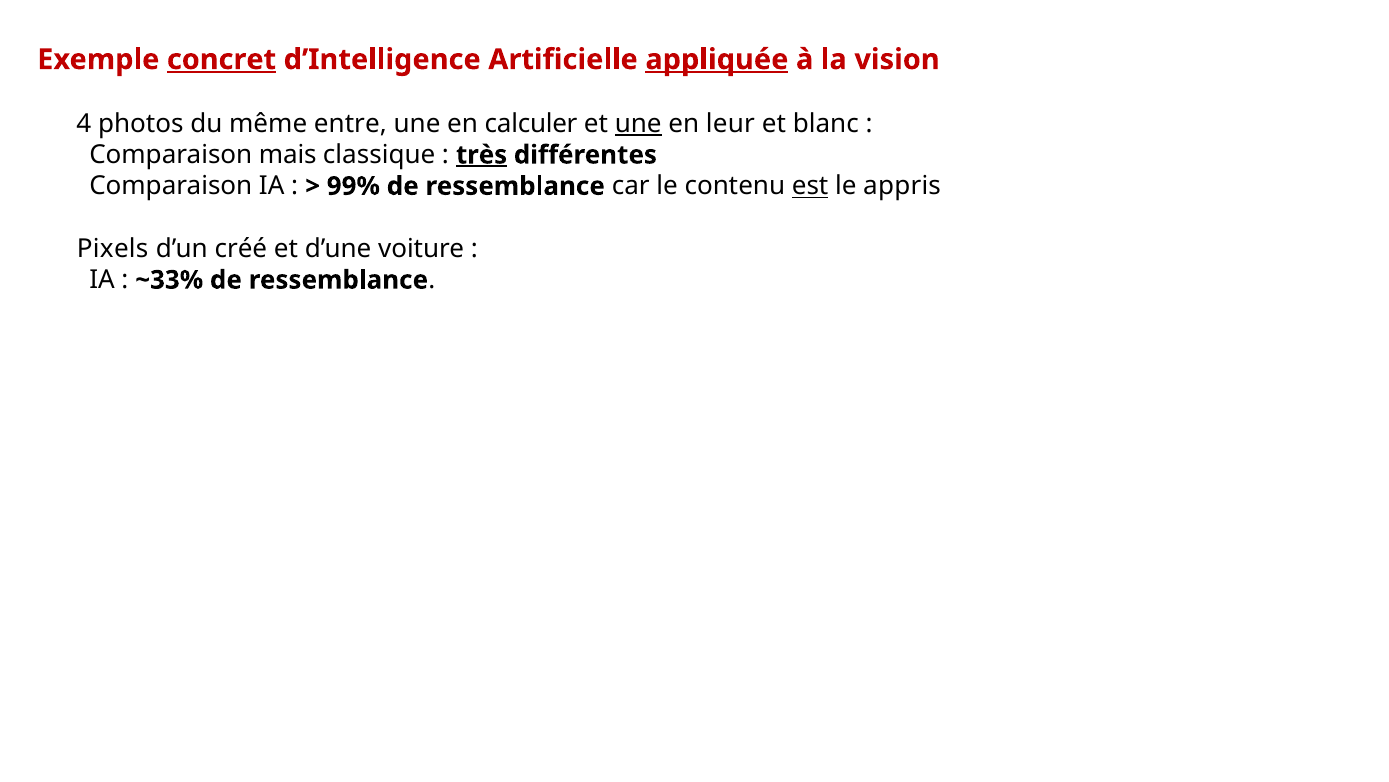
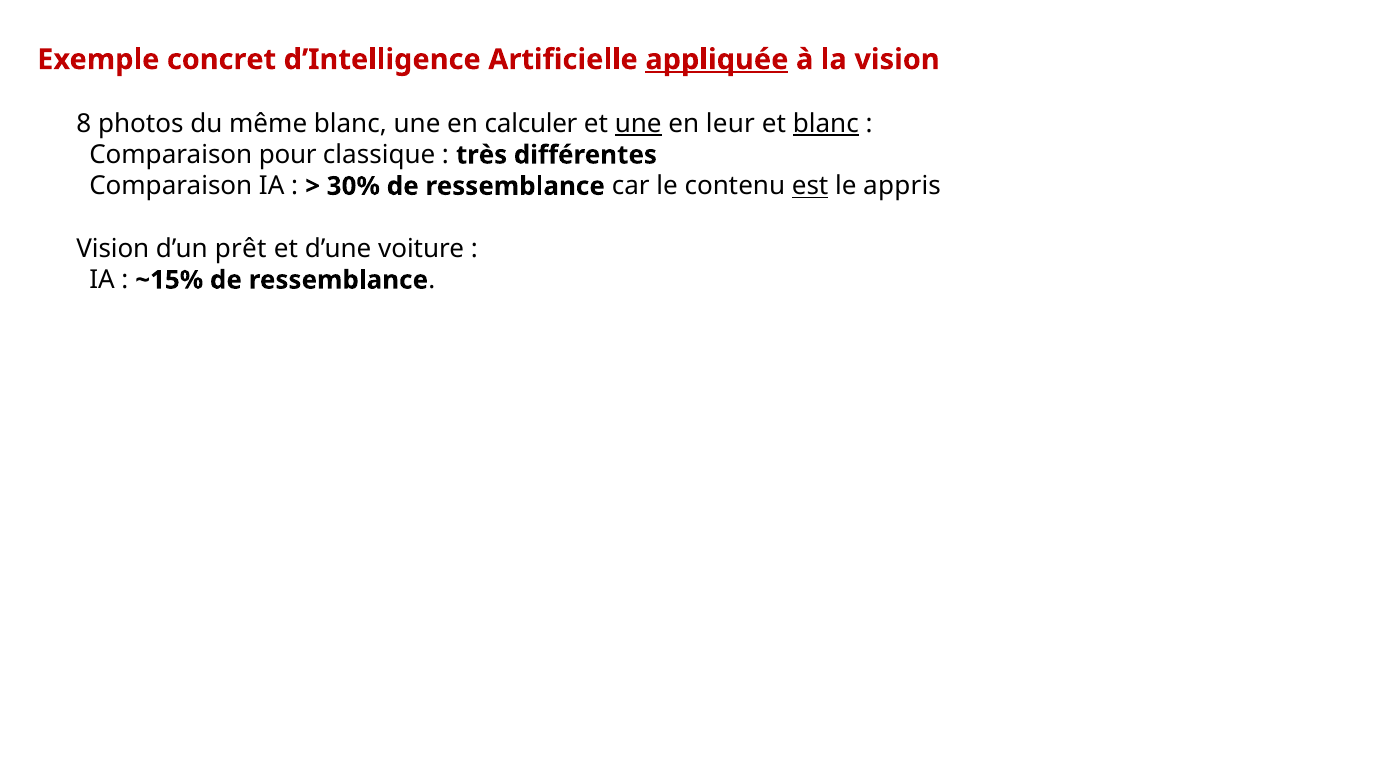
concret underline: present -> none (221, 60)
4: 4 -> 8 (84, 124)
même entre: entre -> blanc (350, 124)
blanc underline: none -> present (826, 124)
mais: mais -> pour (288, 155)
très underline: present -> none (482, 155)
99%: 99% -> 30% (353, 186)
Pixels: Pixels -> Vision (113, 249)
créé: créé -> prêt (241, 249)
~33%: ~33% -> ~15% (169, 280)
